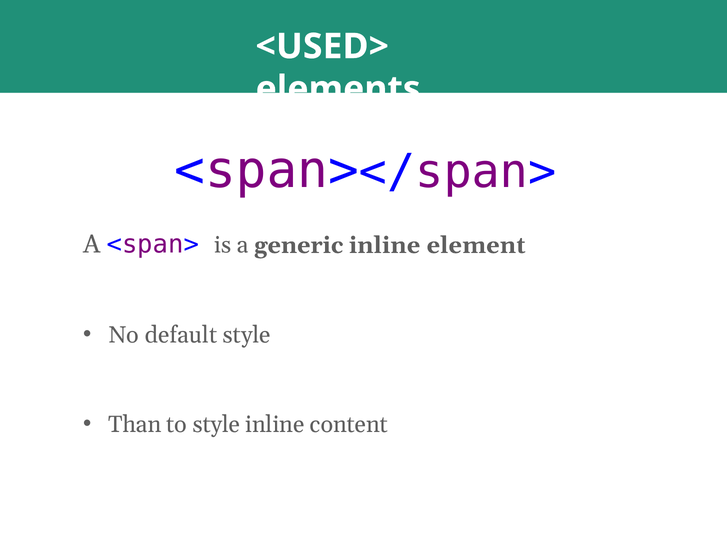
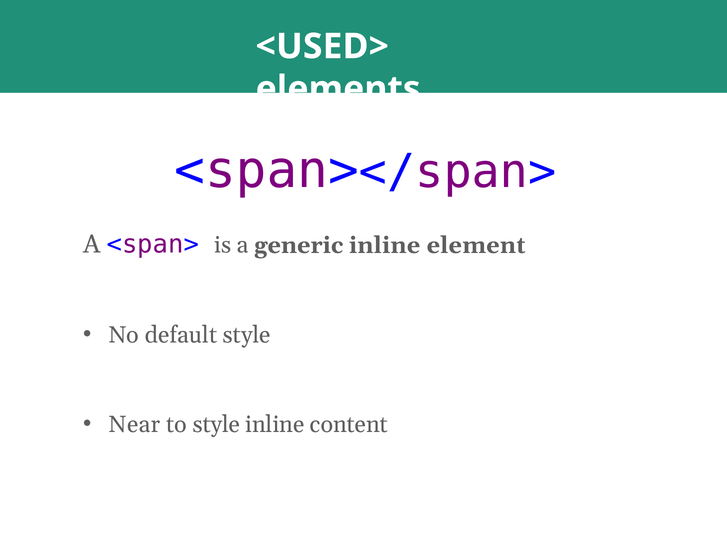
Than: Than -> Near (135, 425)
